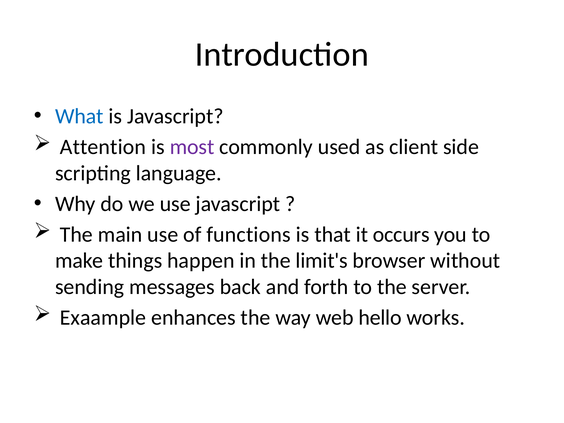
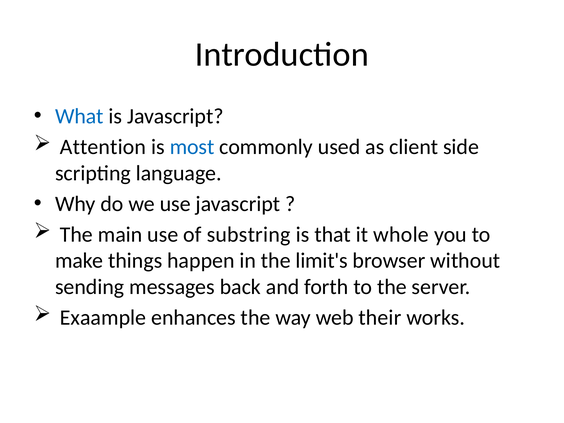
most colour: purple -> blue (192, 147)
functions: functions -> substring (249, 234)
occurs: occurs -> whole (401, 234)
hello: hello -> their (380, 318)
